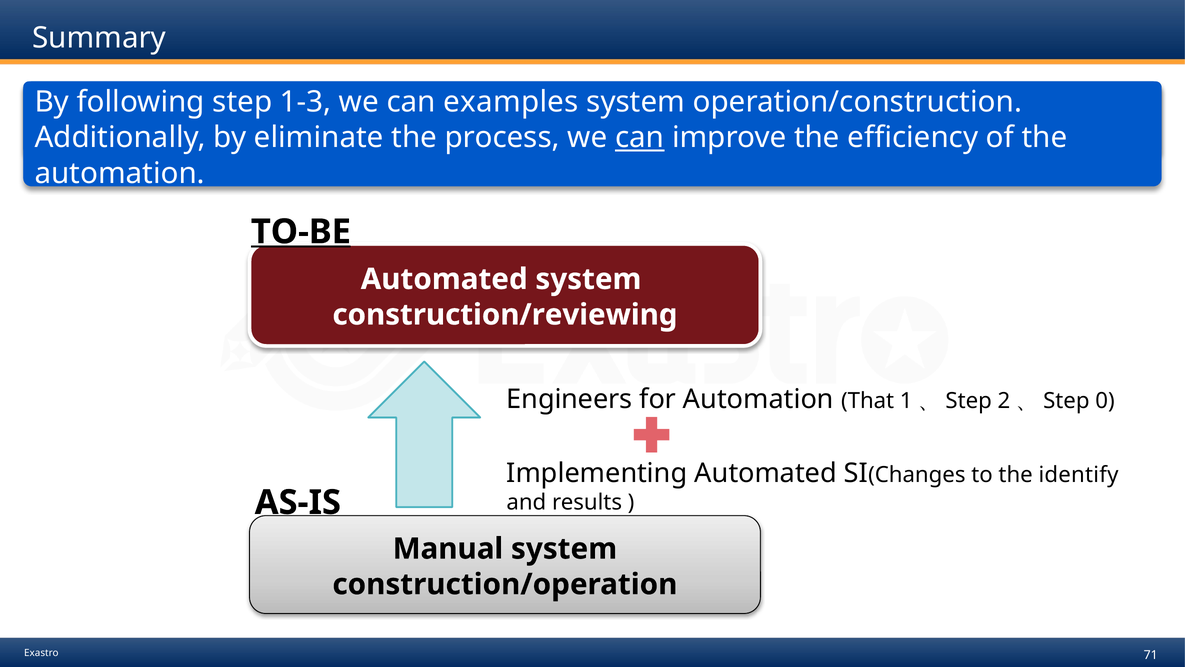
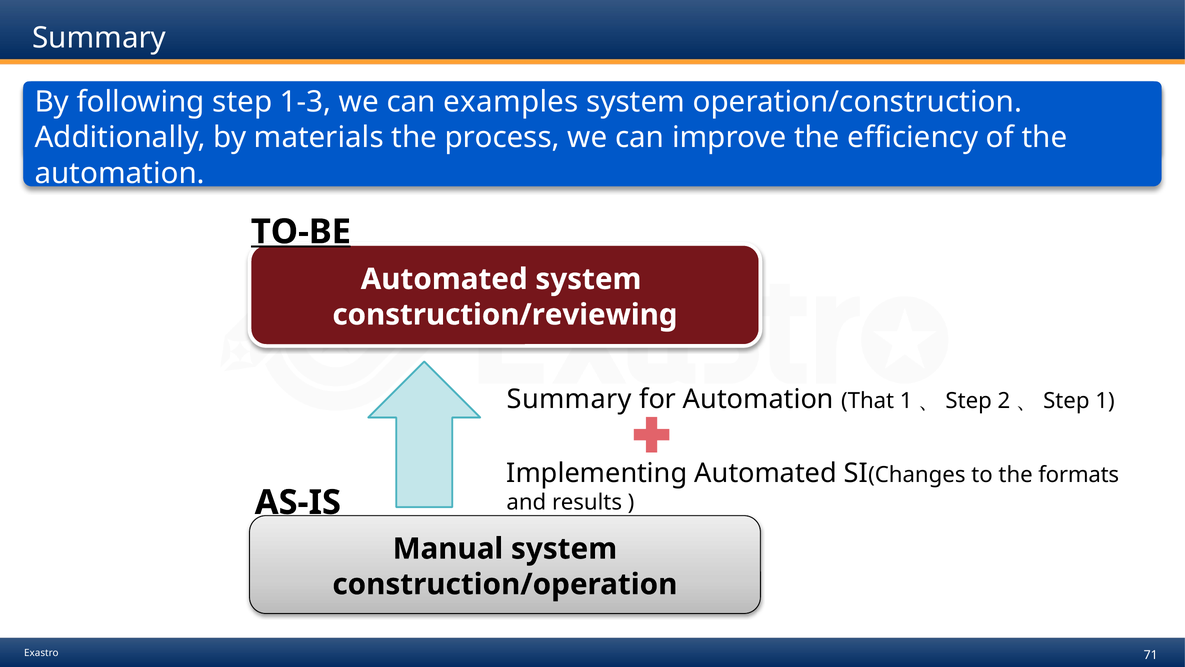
eliminate: eliminate -> materials (319, 138)
can underline: present -> none (640, 138)
Engineers: Engineers -> Summary (569, 399)
0: 0 -> 1 (1105, 401)
identify: identify -> formats (1079, 475)
